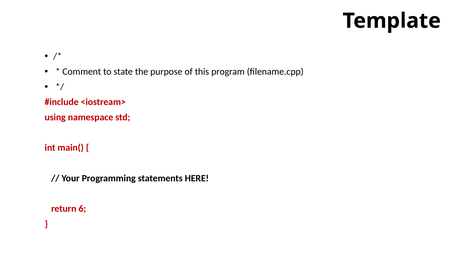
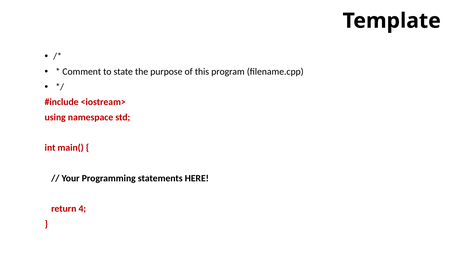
6: 6 -> 4 (82, 209)
